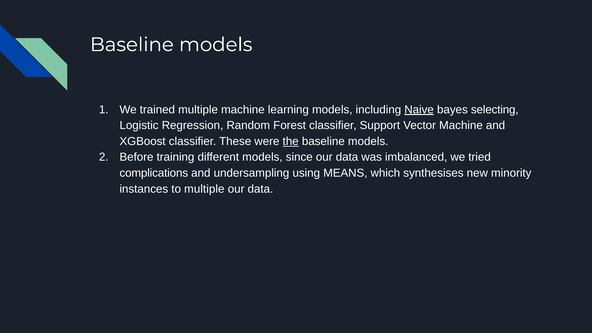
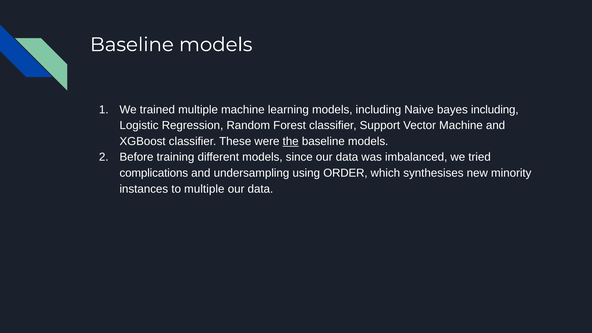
Naive underline: present -> none (419, 110)
bayes selecting: selecting -> including (495, 110)
MEANS: MEANS -> ORDER (345, 173)
